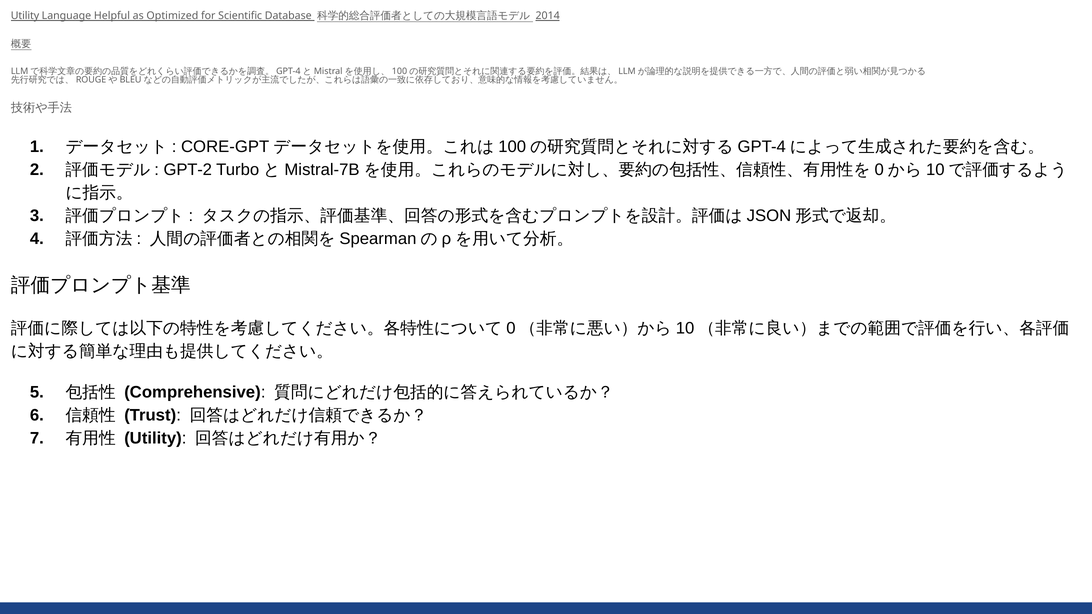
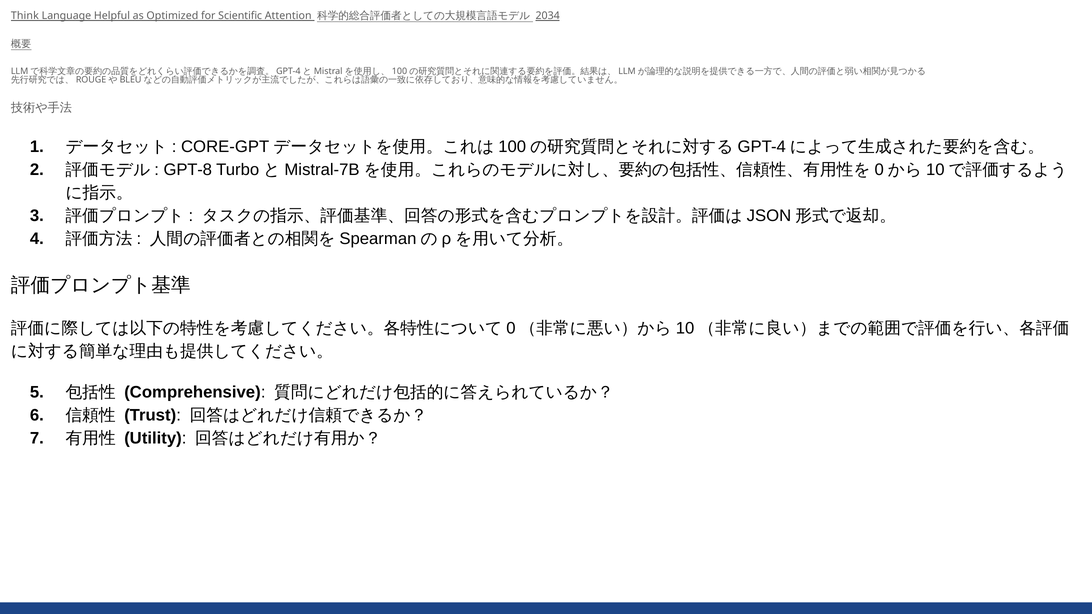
Utility: Utility -> Think (25, 16)
Database: Database -> Attention (288, 16)
2014: 2014 -> 2034 (548, 16)
GPT-2: GPT-2 -> GPT-8 (188, 170)
